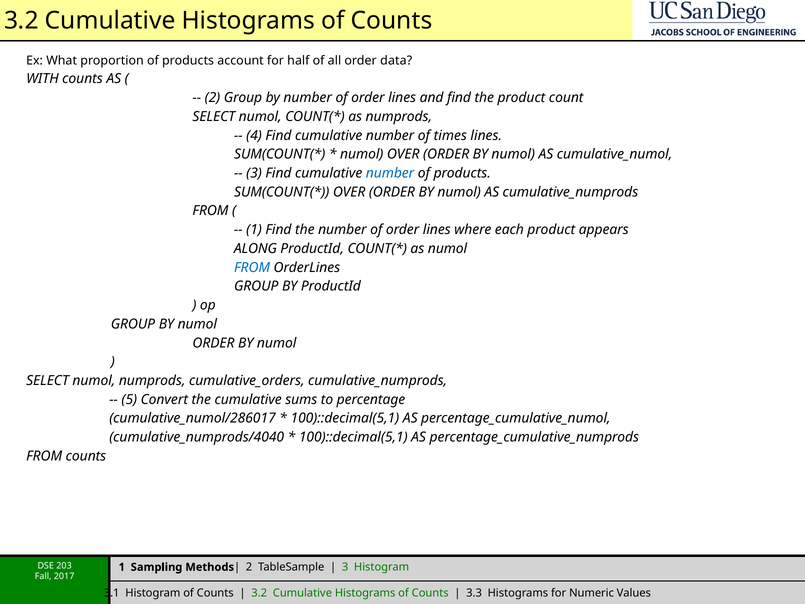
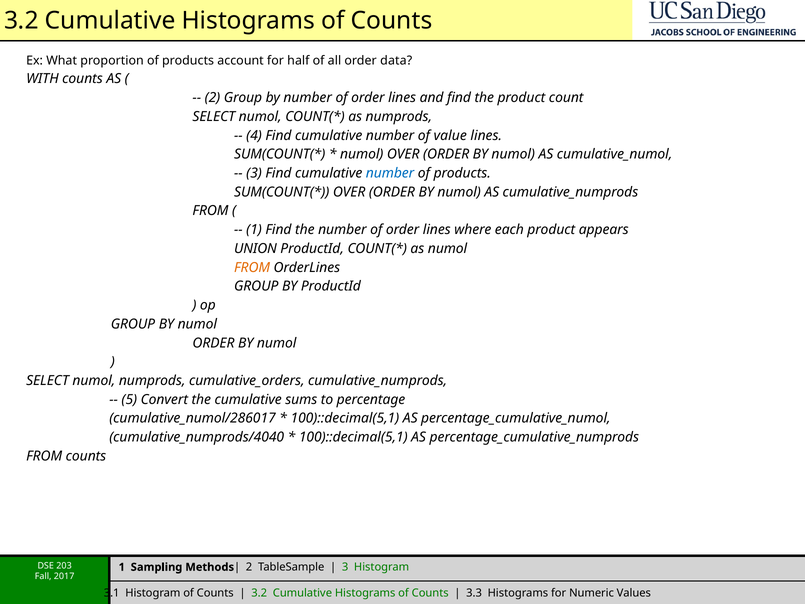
times: times -> value (450, 135)
ALONG: ALONG -> UNION (255, 249)
FROM colour: blue -> orange (252, 267)
